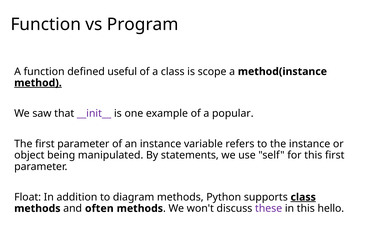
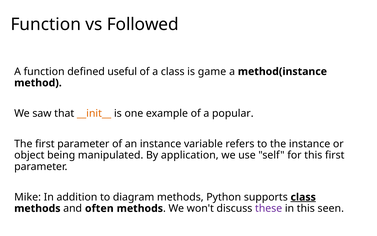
Program: Program -> Followed (143, 24)
scope: scope -> game (212, 71)
method underline: present -> none (38, 83)
__init__ colour: purple -> orange (94, 113)
statements: statements -> application (190, 155)
Float: Float -> Mike (28, 197)
hello: hello -> seen (331, 208)
